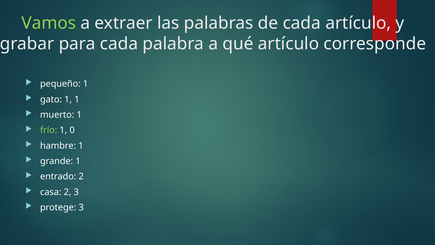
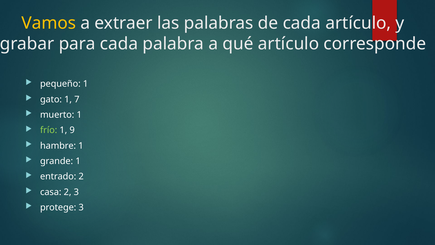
Vamos colour: light green -> yellow (49, 23)
1 1: 1 -> 7 (77, 99)
0: 0 -> 9 (72, 130)
